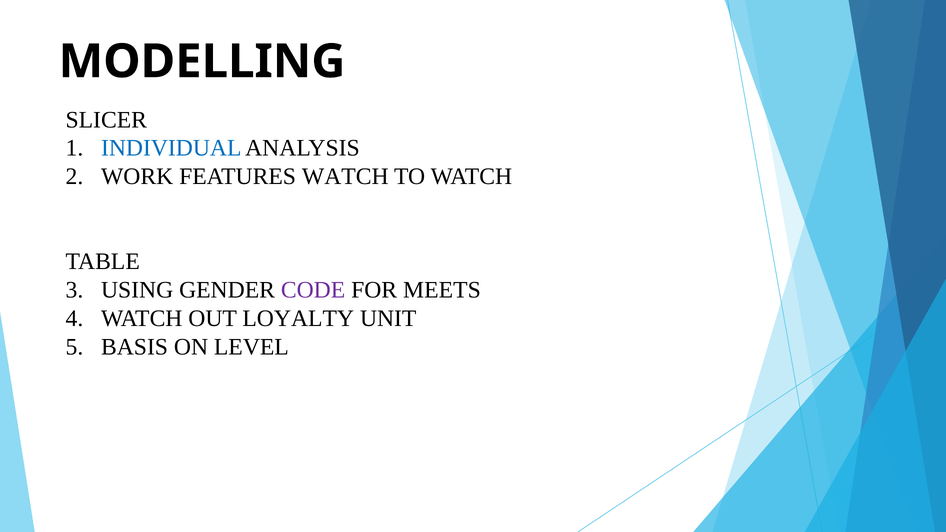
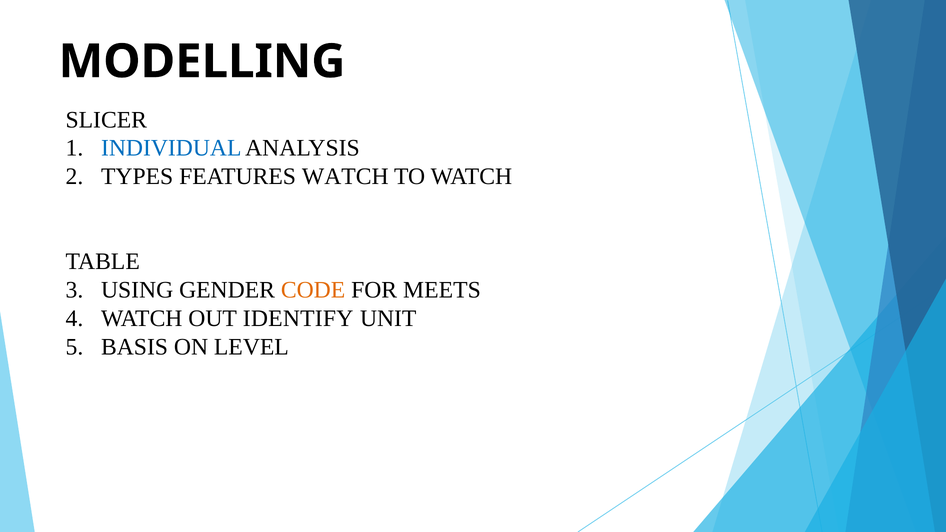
WORK: WORK -> TYPES (137, 177)
CODE colour: purple -> orange (313, 290)
LOYALTY: LOYALTY -> IDENTIFY (298, 318)
